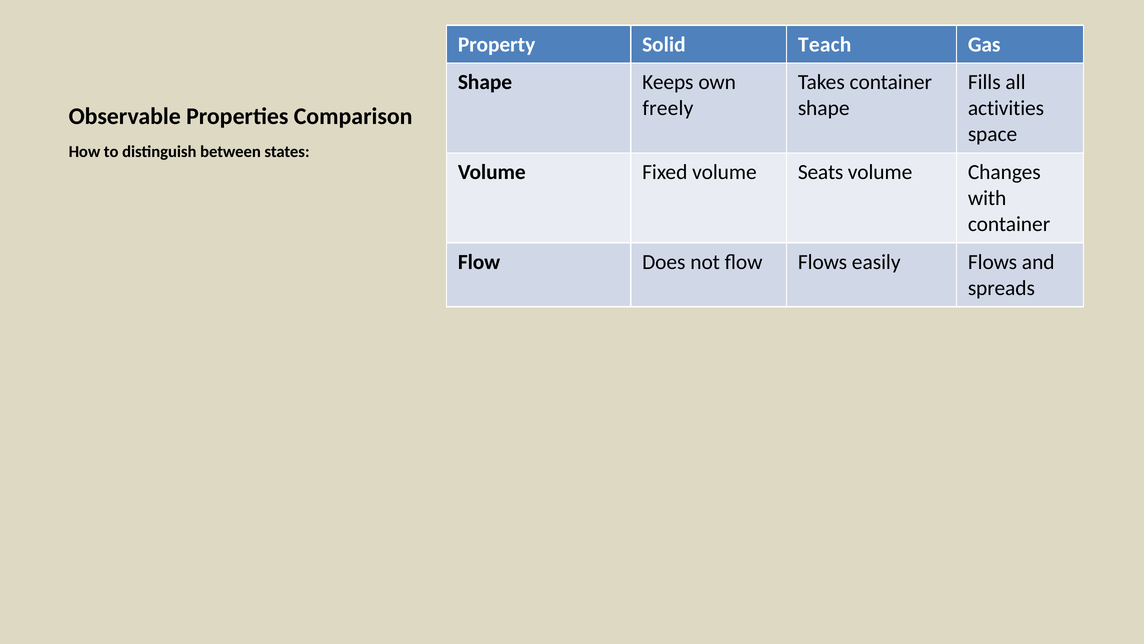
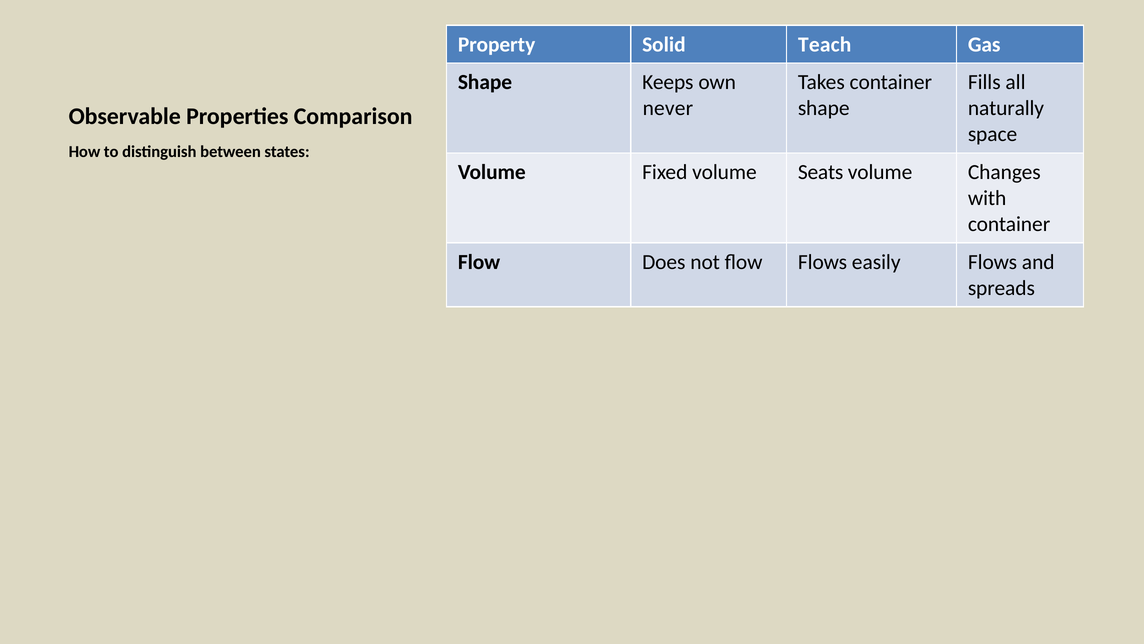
freely: freely -> never (668, 108)
activities: activities -> naturally (1006, 108)
